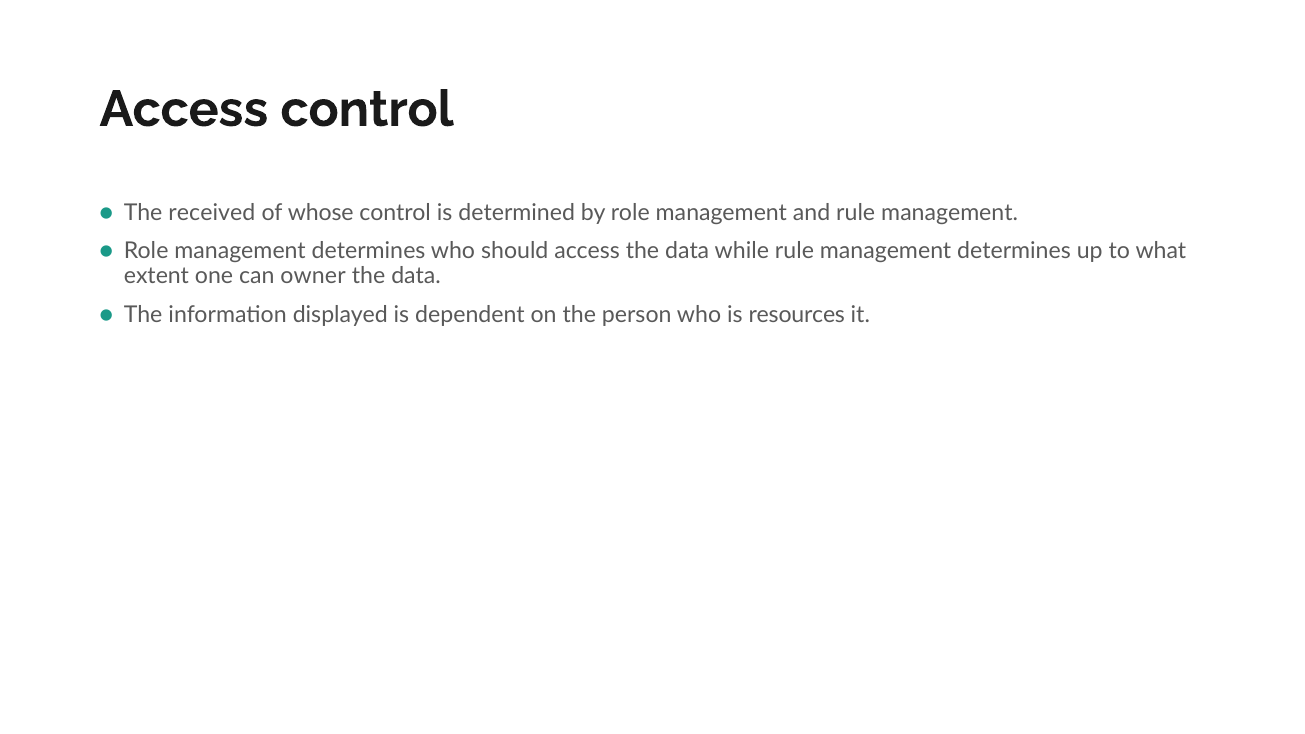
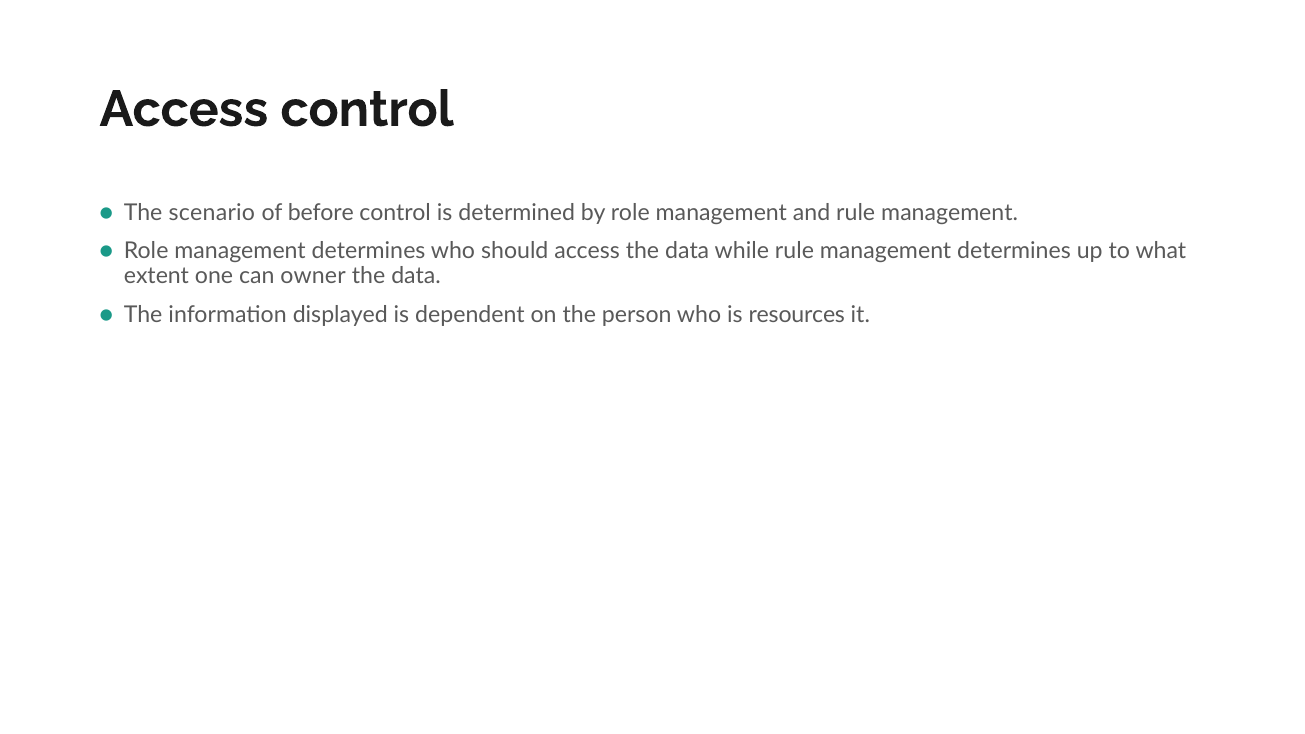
received: received -> scenario (212, 213)
whose: whose -> before (321, 213)
